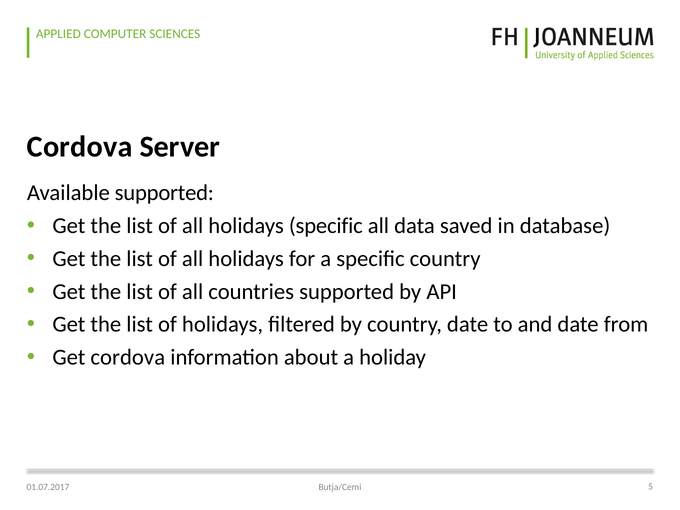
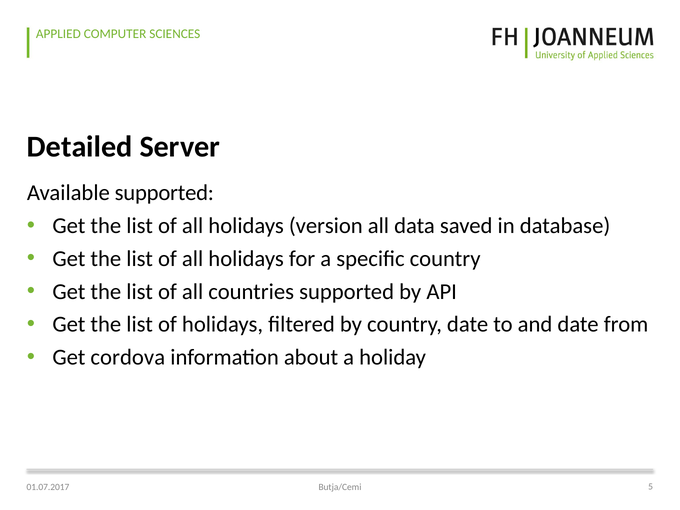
Cordova: Cordova -> Detailed (80, 147)
holidays specific: specific -> version (326, 226)
